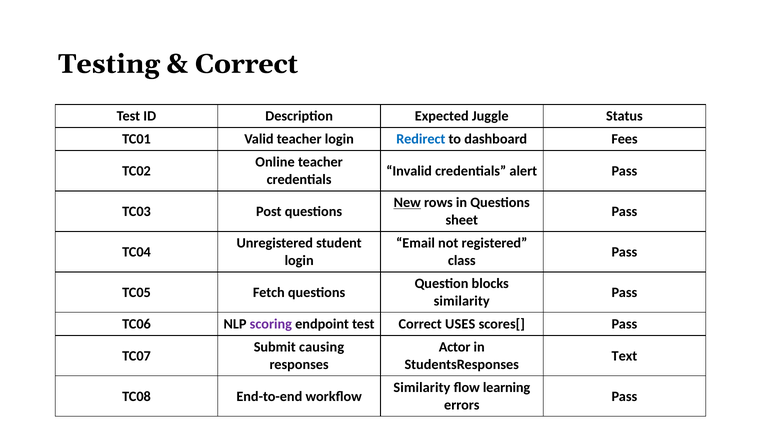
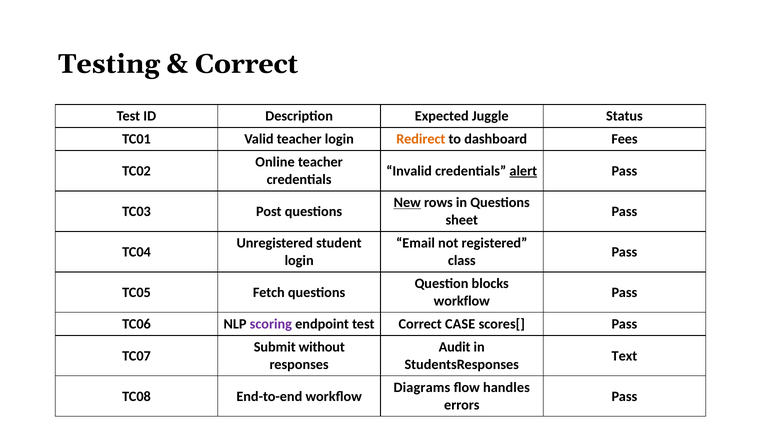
Redirect colour: blue -> orange (421, 139)
alert underline: none -> present (523, 171)
similarity: similarity -> workflow (462, 301)
USES: USES -> CASE (460, 324)
causing: causing -> without (322, 347)
Actor: Actor -> Audit (455, 347)
Similarity: Similarity -> Diagrams (422, 388)
learning: learning -> handles (506, 388)
